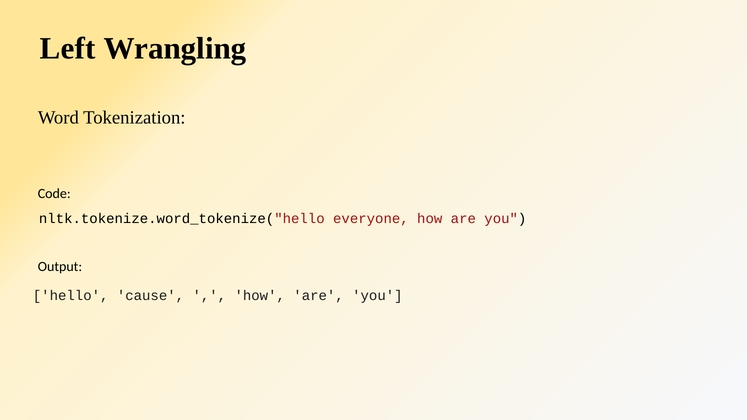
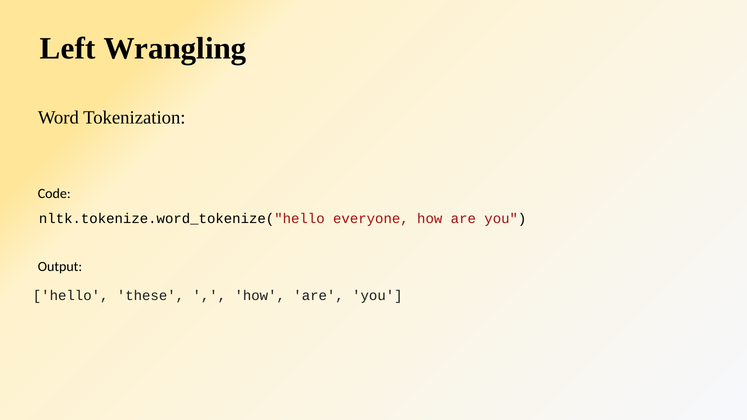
cause: cause -> these (150, 296)
